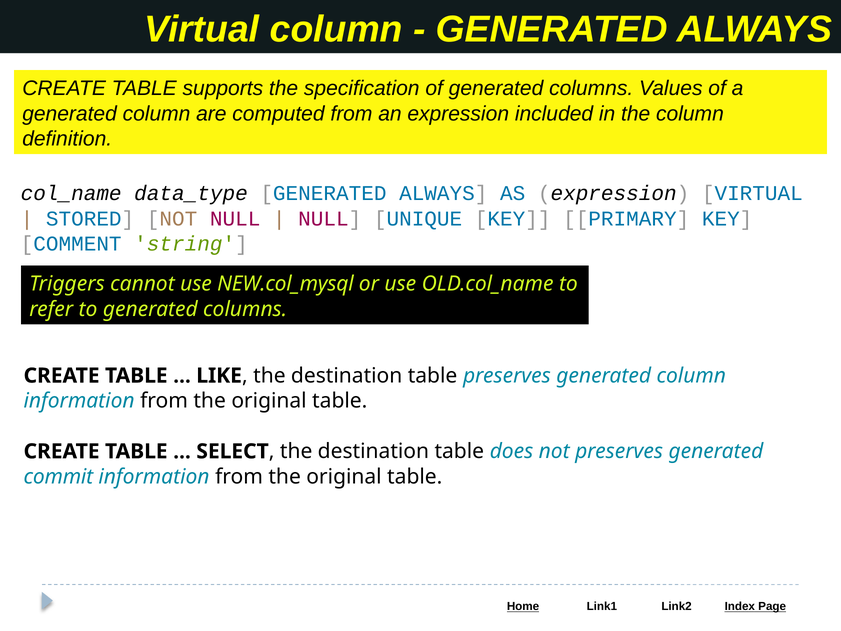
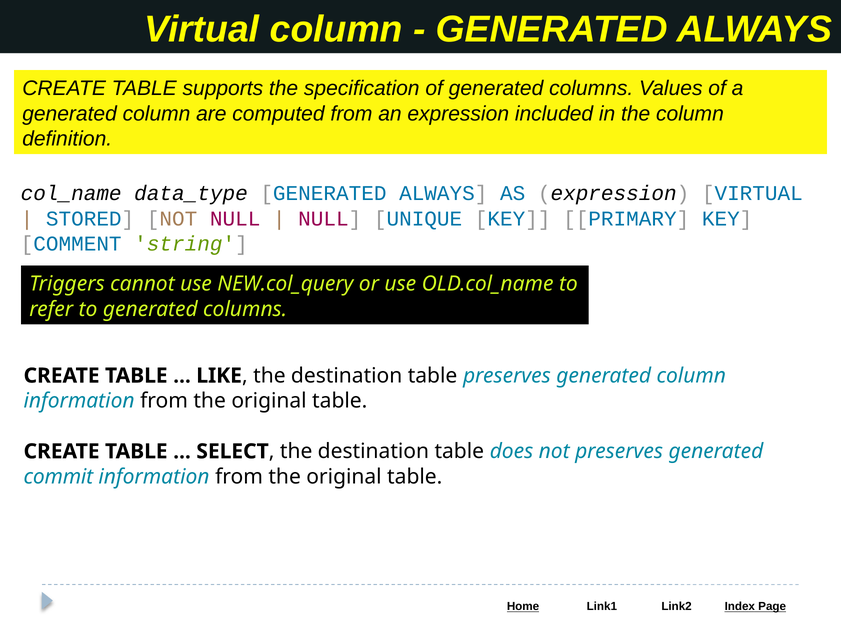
NEW.col_mysql: NEW.col_mysql -> NEW.col_query (285, 284)
